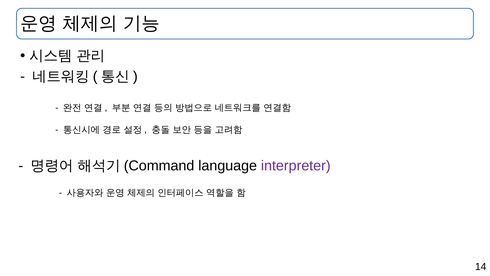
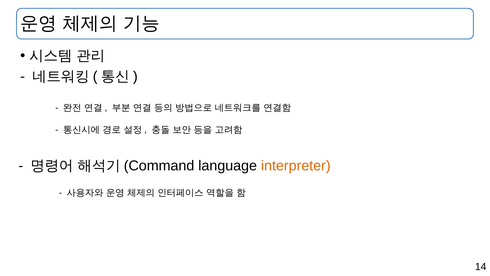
interpreter colour: purple -> orange (296, 166)
